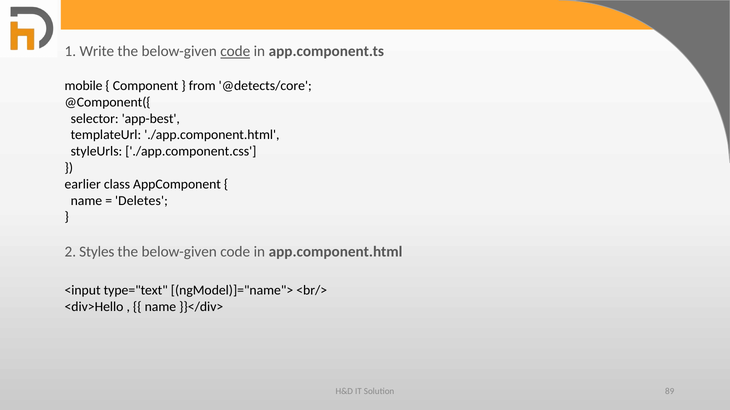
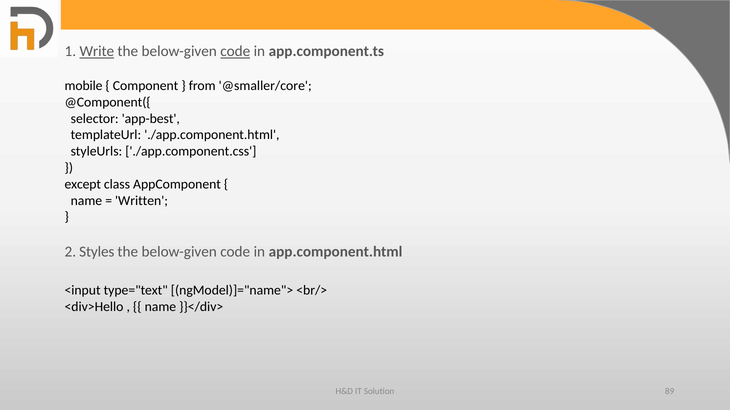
Write underline: none -> present (97, 51)
@detects/core: @detects/core -> @smaller/core (265, 86)
earlier: earlier -> except (83, 184)
Deletes: Deletes -> Written (142, 201)
